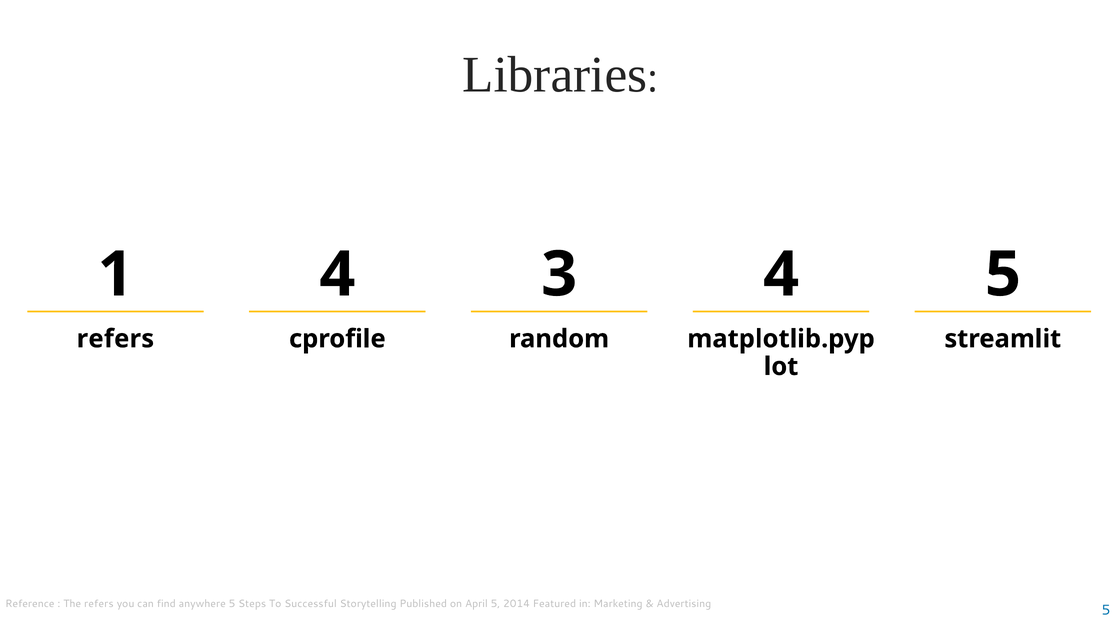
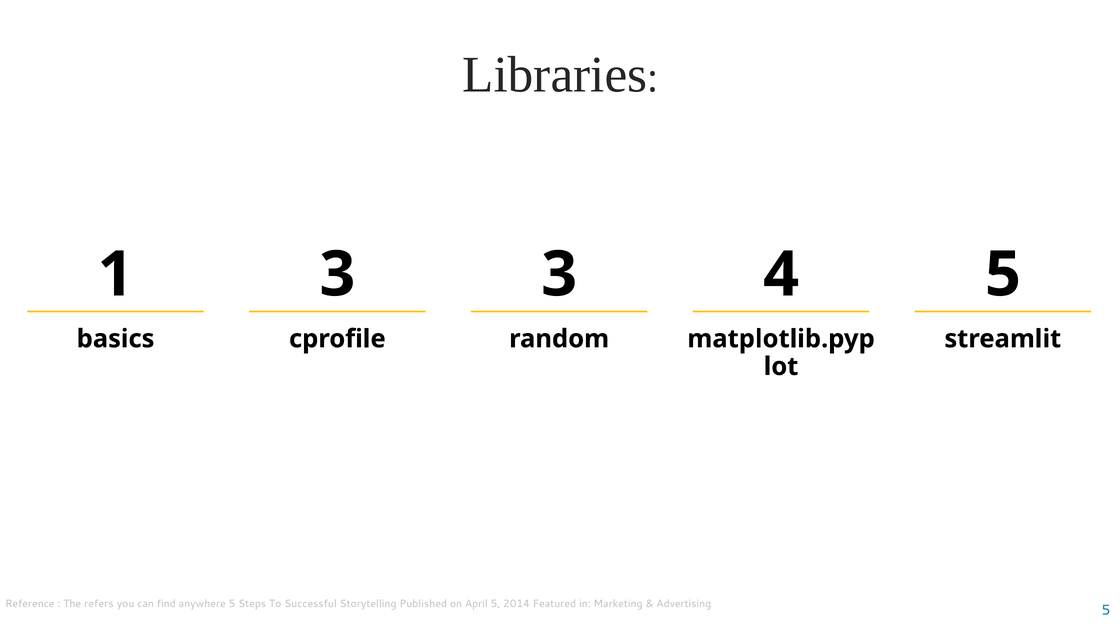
1 4: 4 -> 3 (337, 275)
refers: refers -> basics (116, 339)
